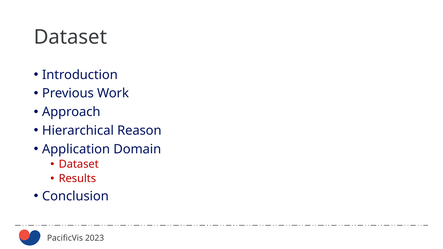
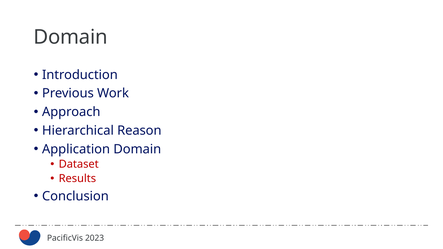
Dataset: Dataset -> Domain (71, 37)
